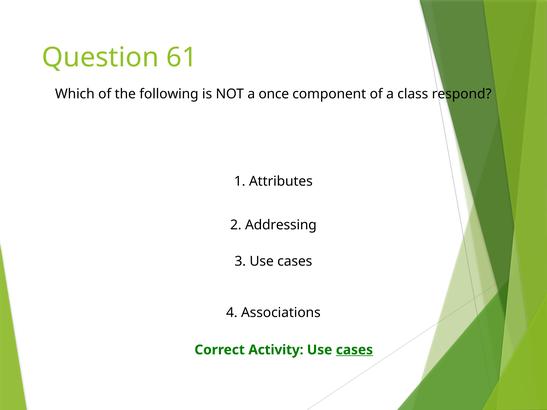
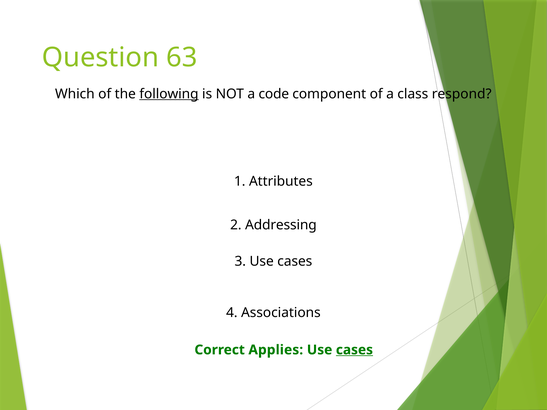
61: 61 -> 63 (182, 58)
following underline: none -> present (169, 94)
once: once -> code (274, 94)
Activity: Activity -> Applies (276, 350)
